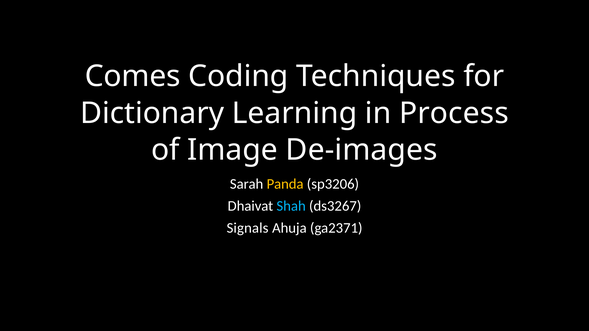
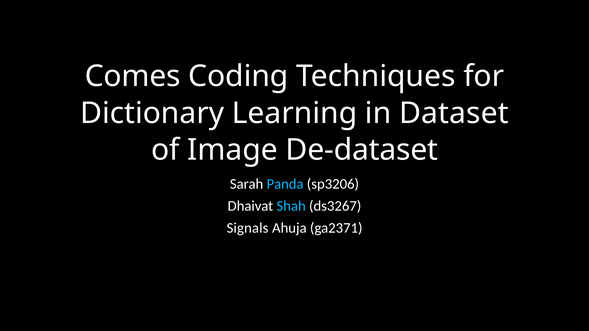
Process: Process -> Dataset (454, 113)
De-images: De-images -> De-dataset (362, 150)
Panda colour: yellow -> light blue (285, 184)
